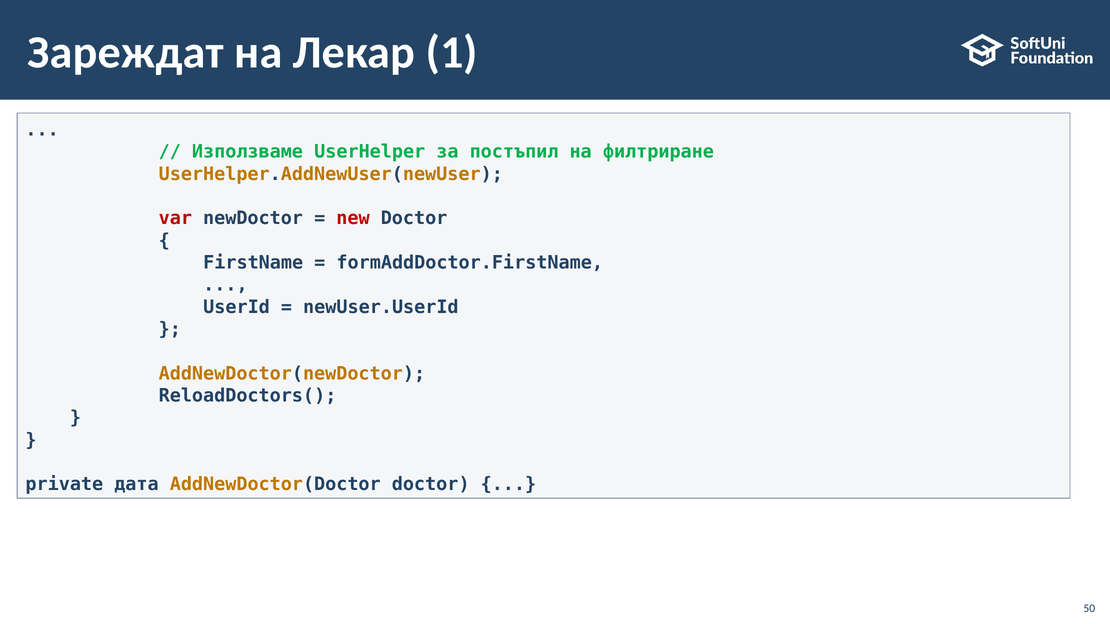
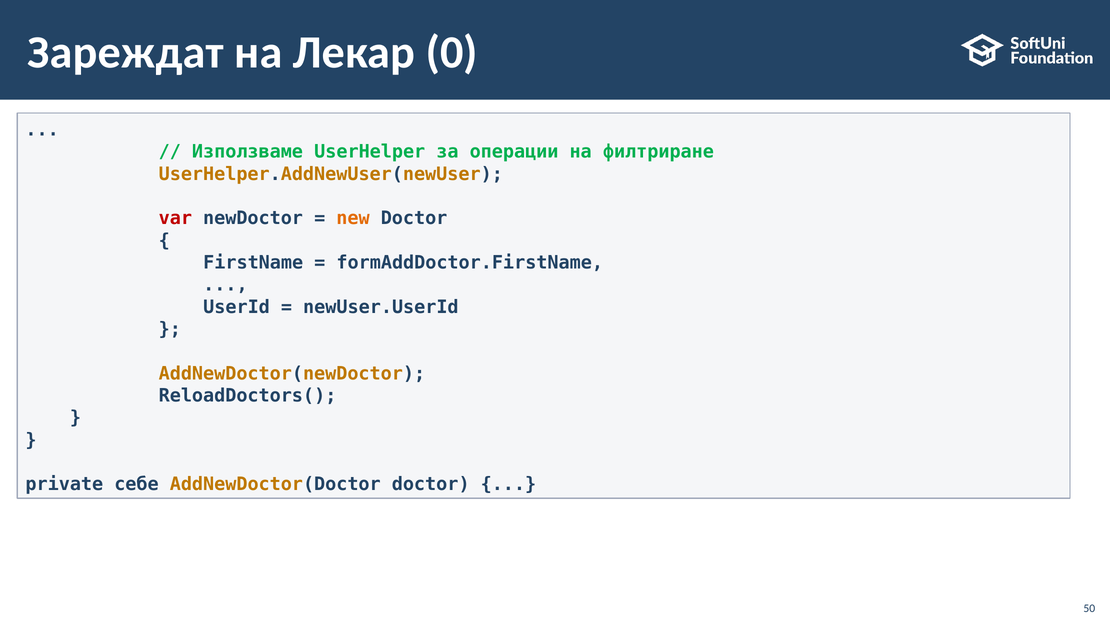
1: 1 -> 0 (452, 53)
постъпил: постъпил -> операции (514, 152)
new colour: red -> orange (353, 218)
дата: дата -> себе (136, 485)
